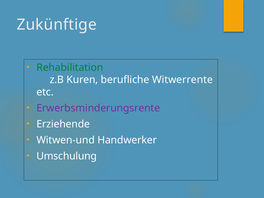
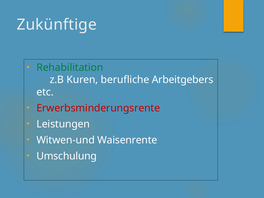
Witwerrente: Witwerrente -> Arbeitgebers (183, 80)
Erwerbsminderungsrente colour: purple -> red (98, 108)
Erziehende: Erziehende -> Leistungen (63, 124)
Handwerker: Handwerker -> Waisenrente (127, 140)
